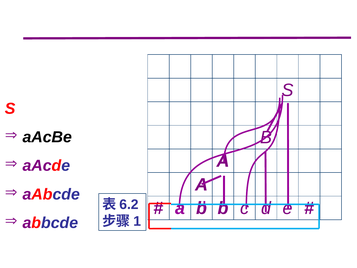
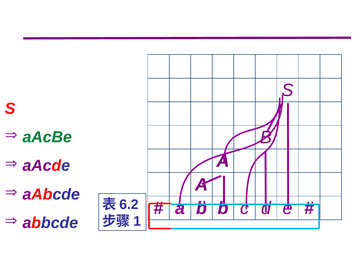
aAcBe colour: black -> green (47, 137)
